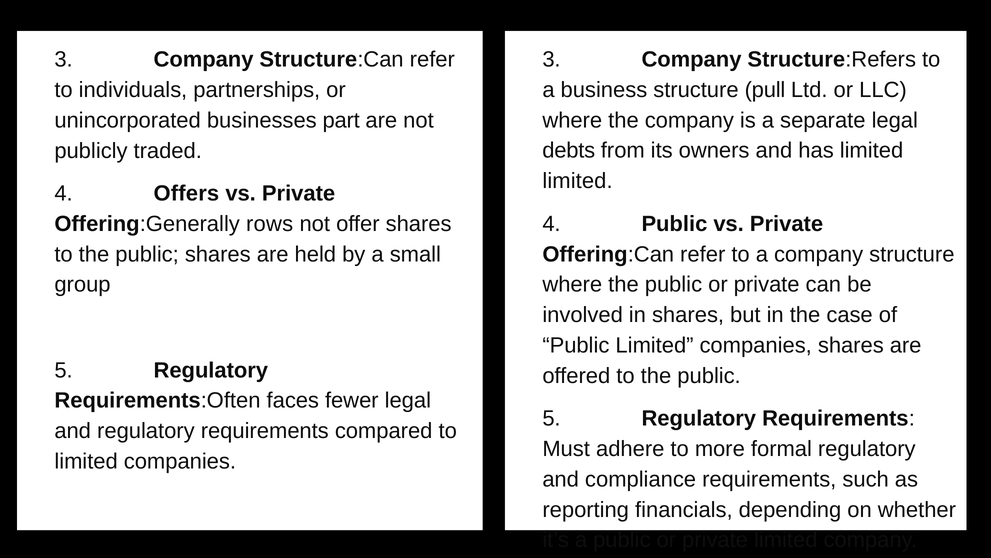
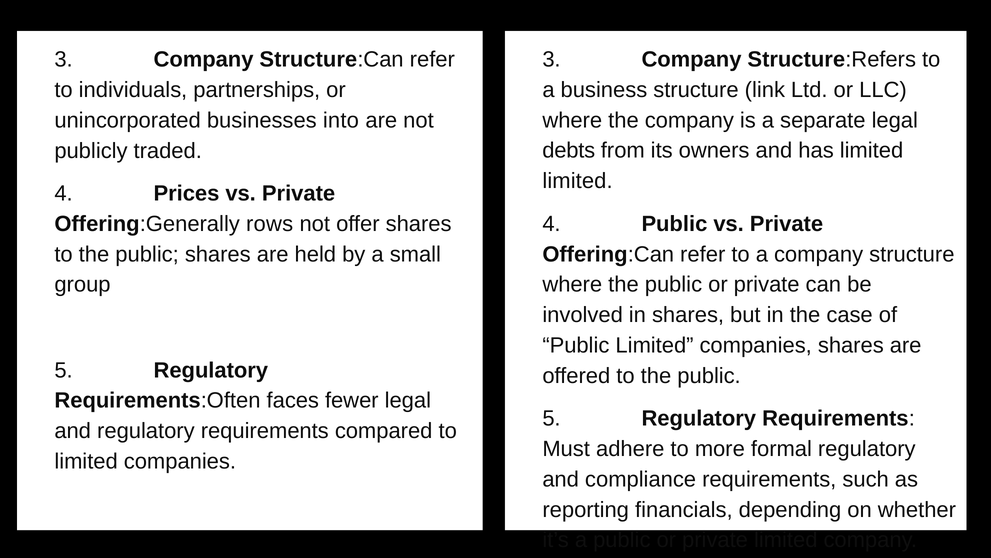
pull: pull -> link (765, 90)
part: part -> into (341, 120)
Offers: Offers -> Prices (186, 193)
